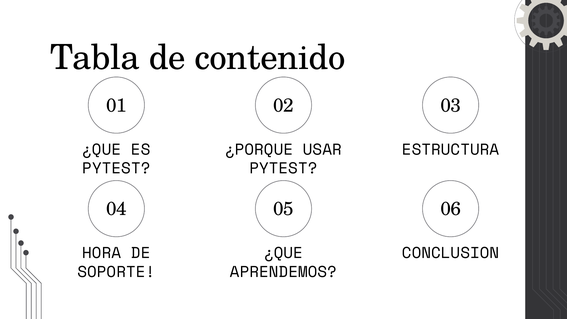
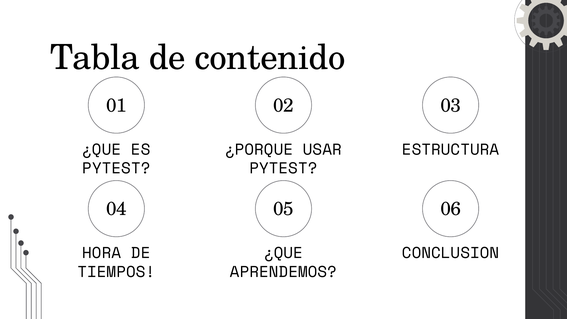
SOPORTE: SOPORTE -> TIEMPOS (116, 272)
